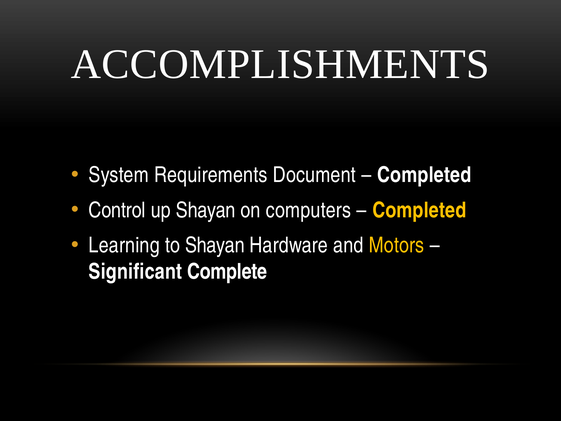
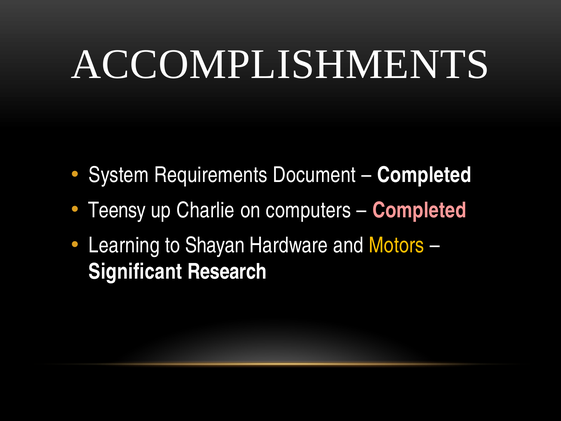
Control: Control -> Teensy (117, 210)
up Shayan: Shayan -> Charlie (206, 210)
Completed colour: yellow -> pink (419, 210)
Complete: Complete -> Research (227, 271)
